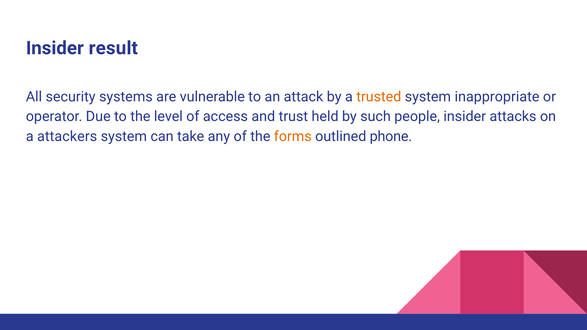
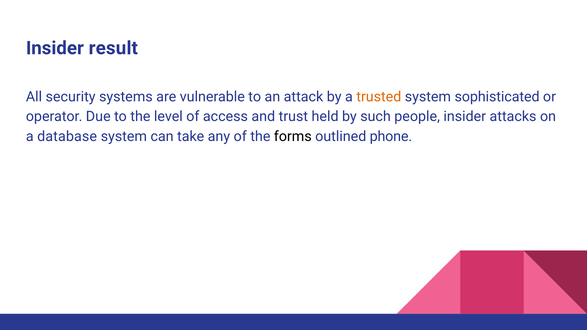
inappropriate: inappropriate -> sophisticated (497, 97)
attackers: attackers -> database (67, 136)
forms colour: orange -> black (293, 136)
